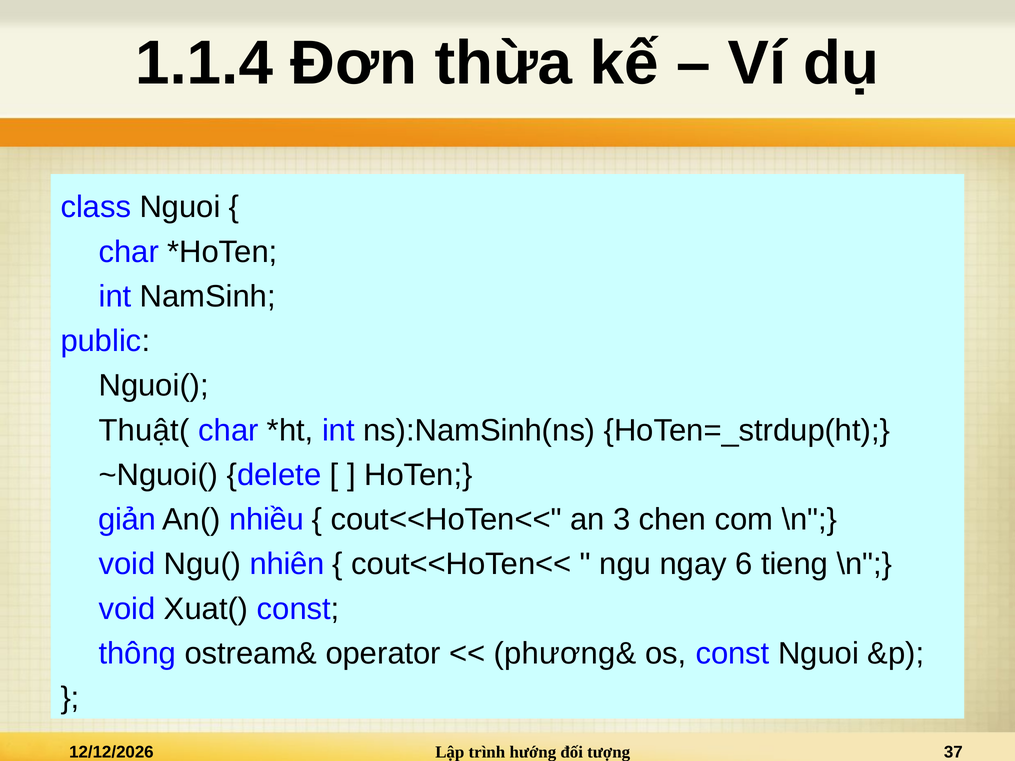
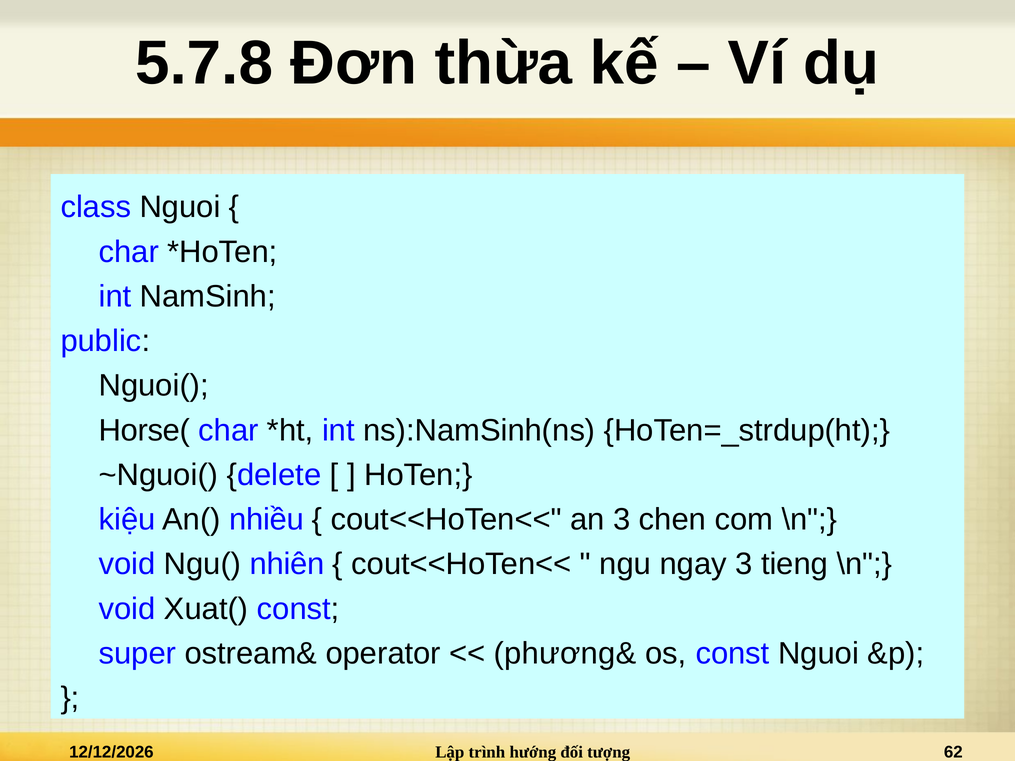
1.1.4: 1.1.4 -> 5.7.8 (204, 64)
Thuật(: Thuật( -> Horse( (144, 430)
giản: giản -> kiệu (127, 520)
ngay 6: 6 -> 3 (744, 564)
thông: thông -> super (137, 654)
37: 37 -> 62 (953, 752)
